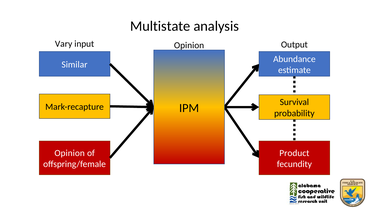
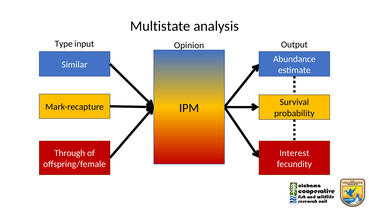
Vary: Vary -> Type (64, 44)
Opinion: Opinion -> Through (70, 153)
Product: Product -> Interest (294, 153)
